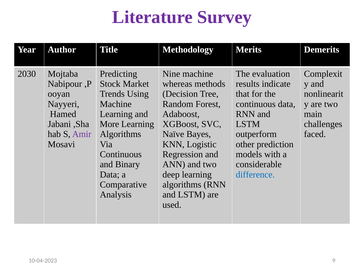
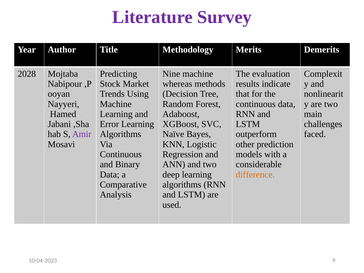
2030: 2030 -> 2028 (27, 74)
More: More -> Error (109, 124)
difference colour: blue -> orange (255, 175)
